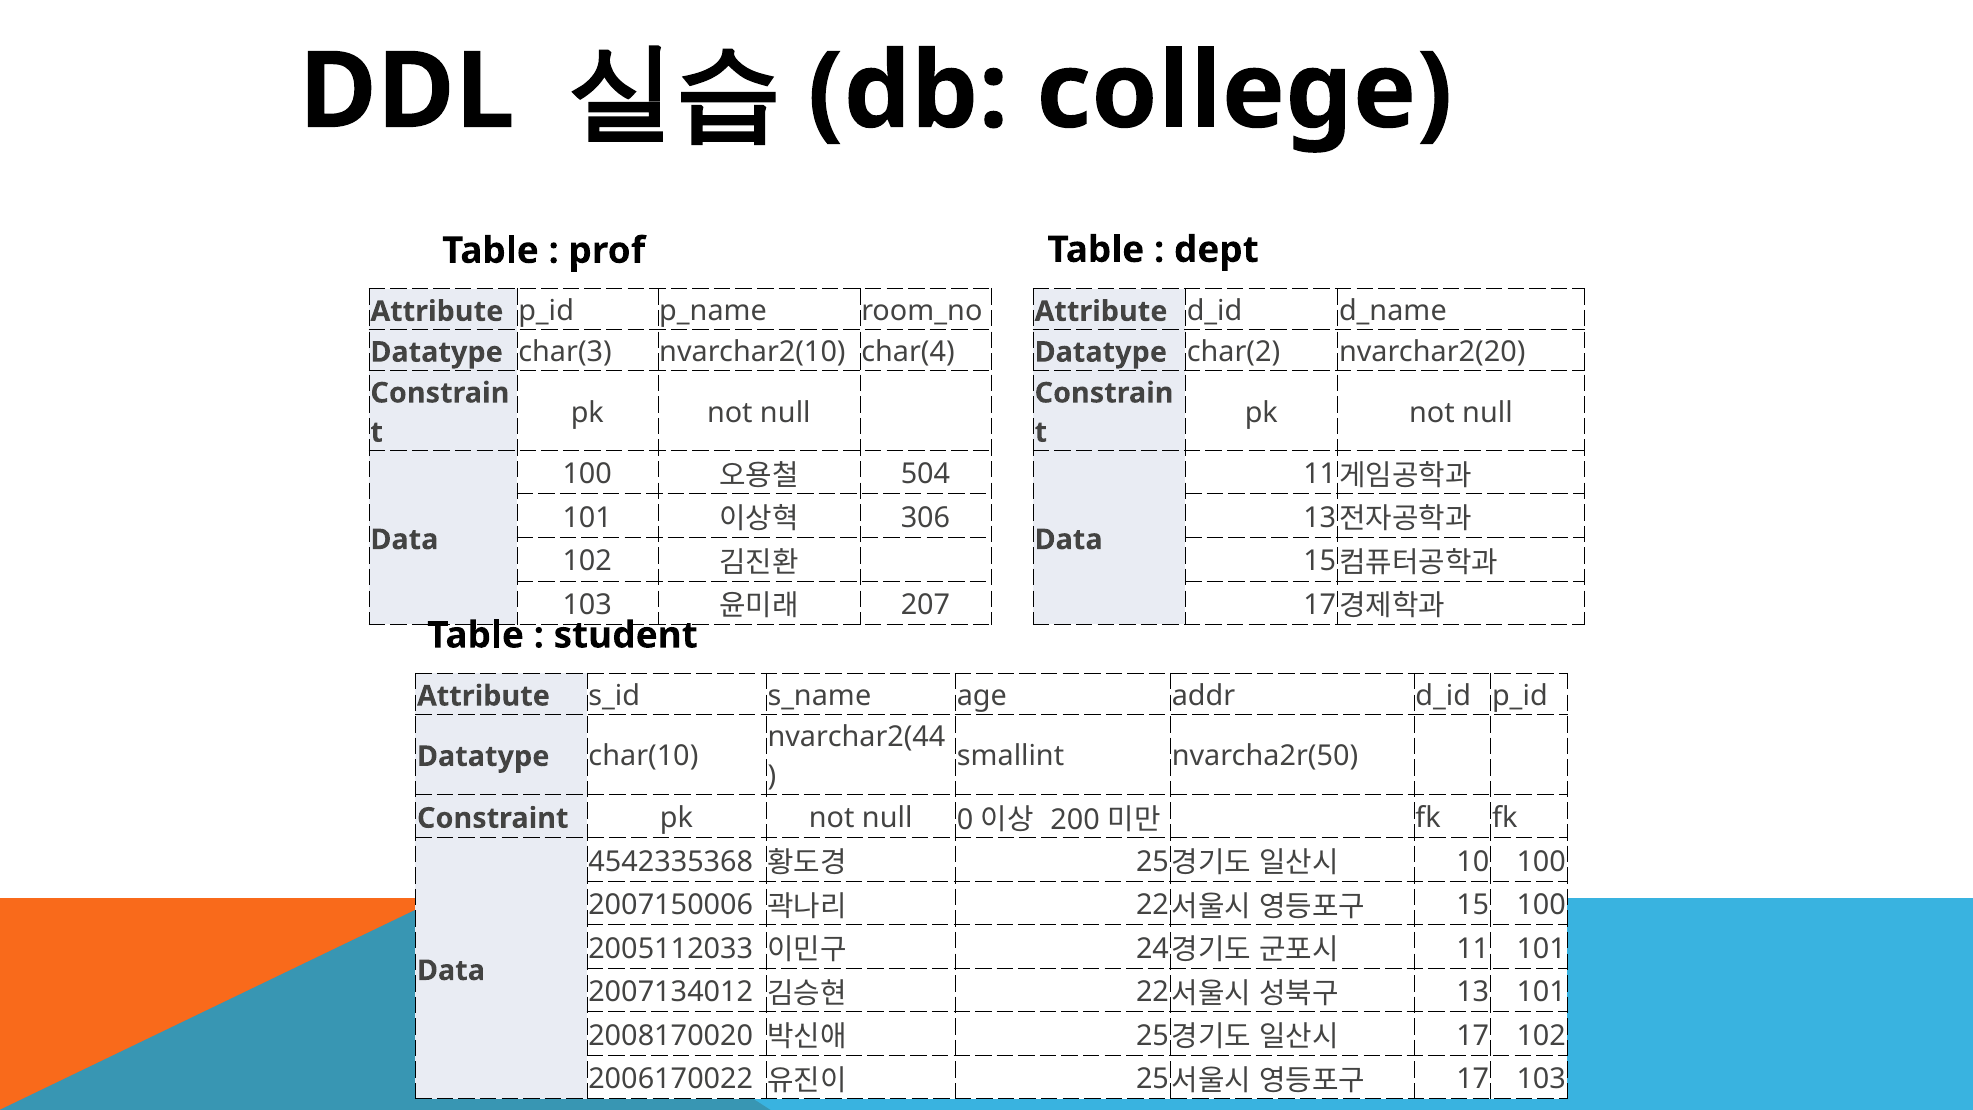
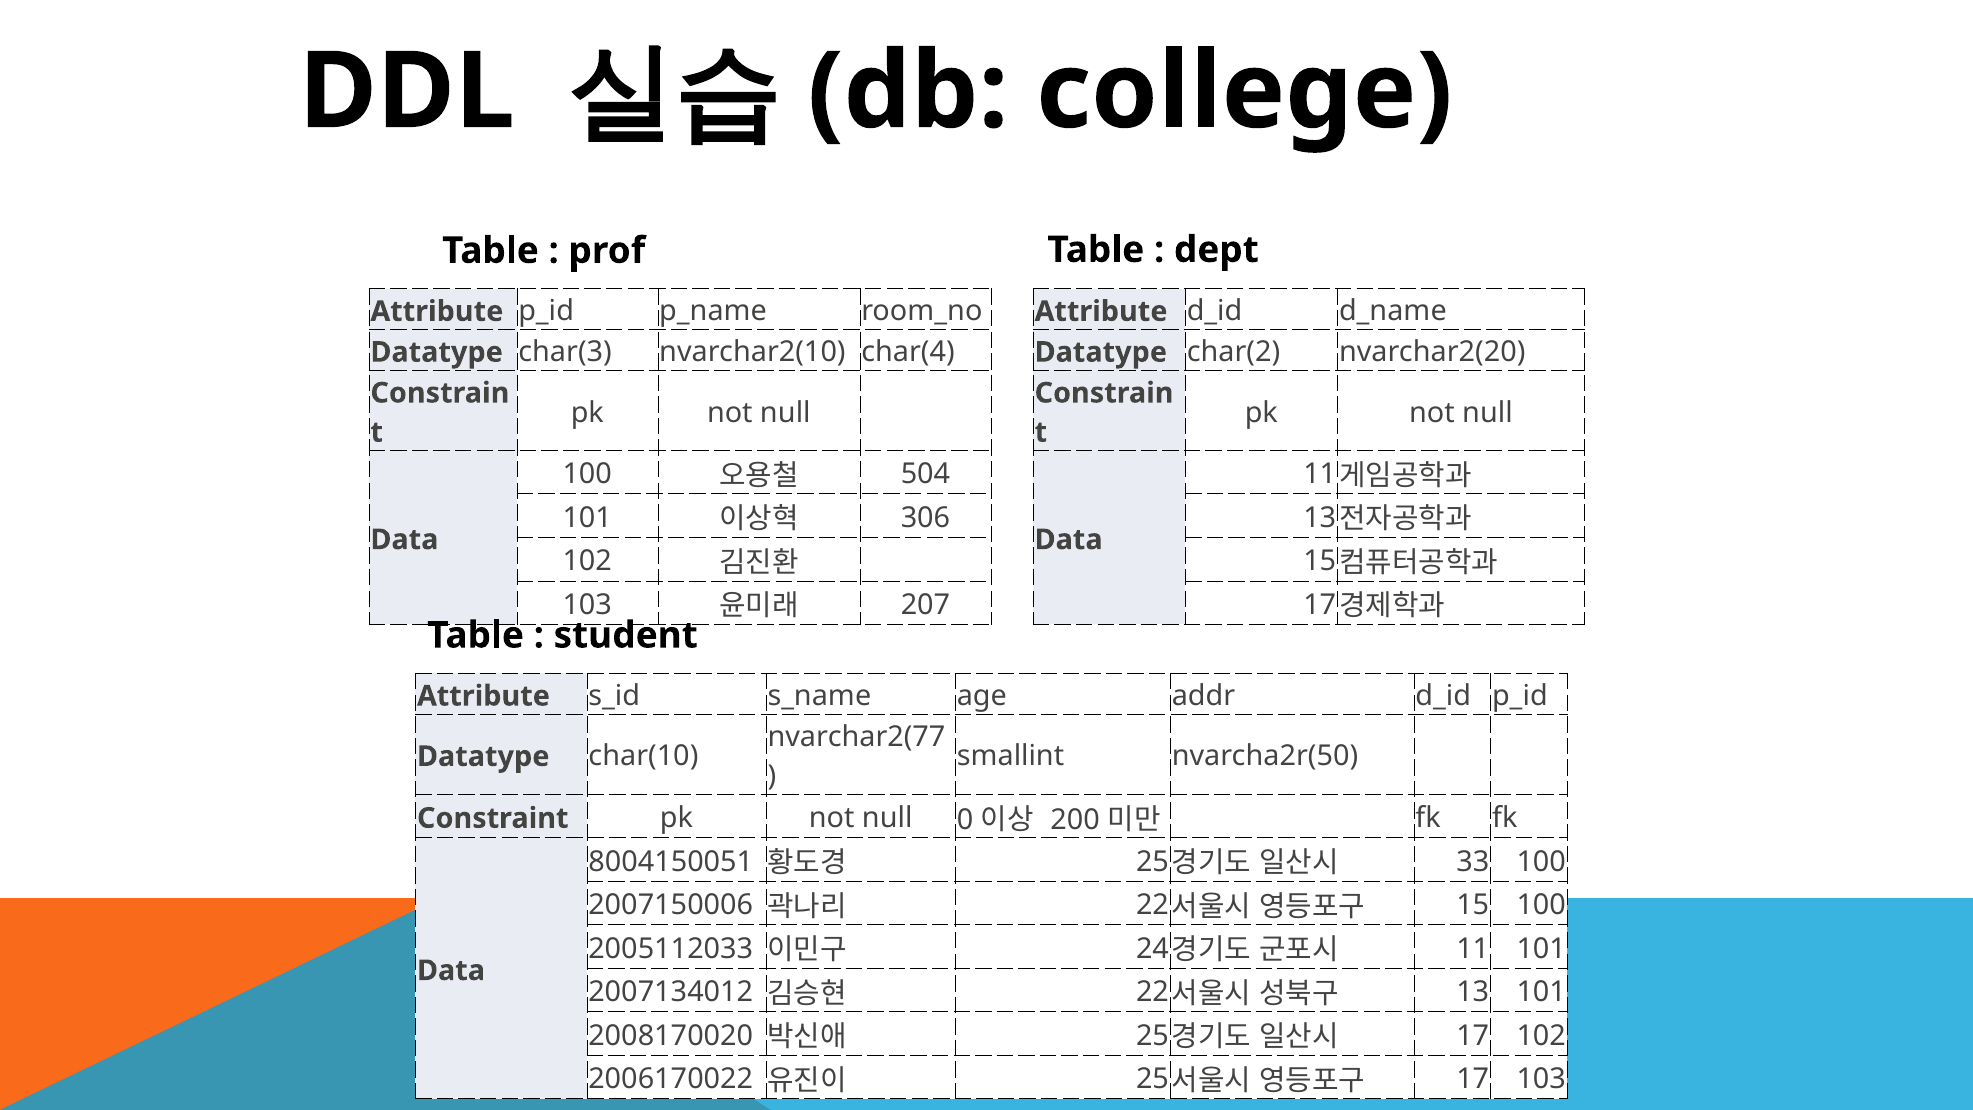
nvarchar2(44: nvarchar2(44 -> nvarchar2(77 (856, 737)
4542335368: 4542335368 -> 8004150051 (671, 862)
10: 10 -> 33 (1473, 862)
